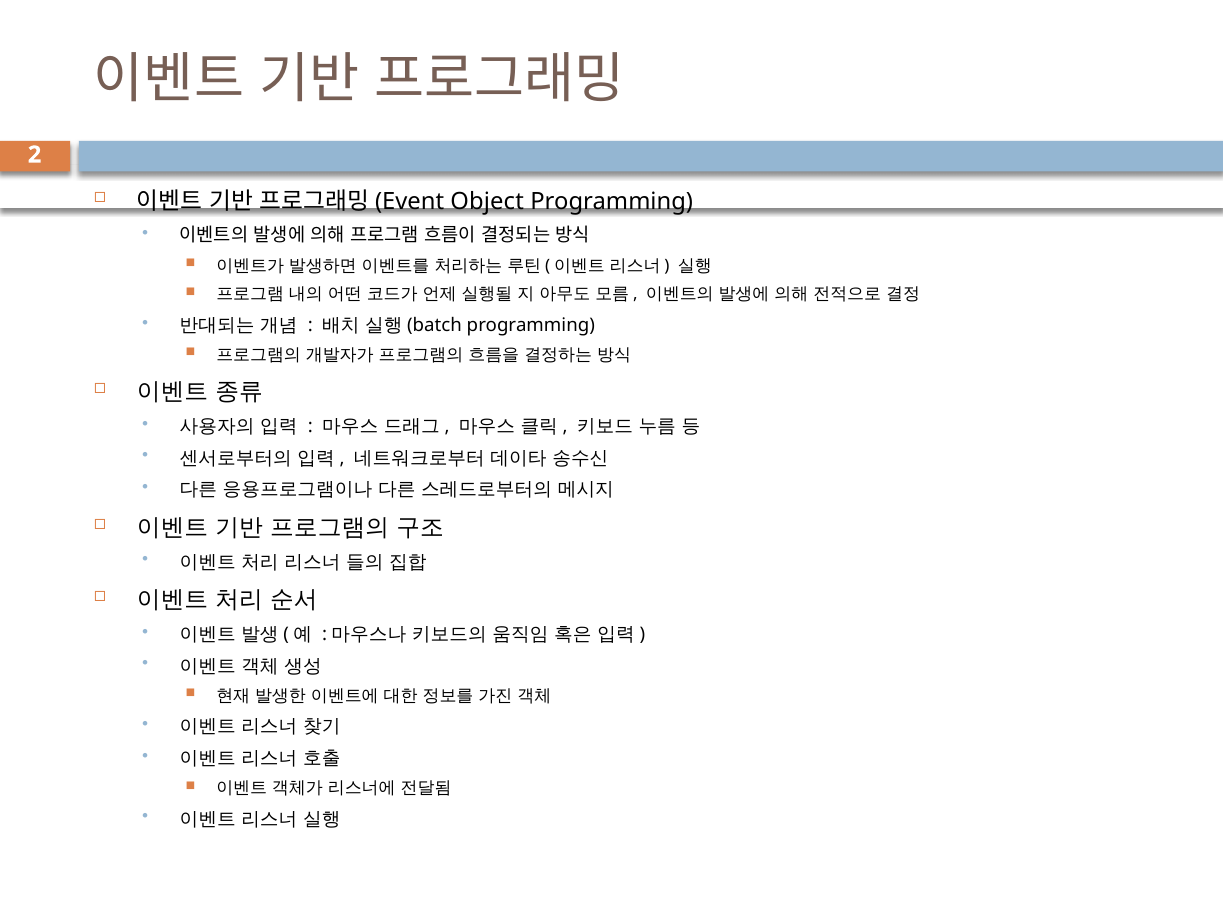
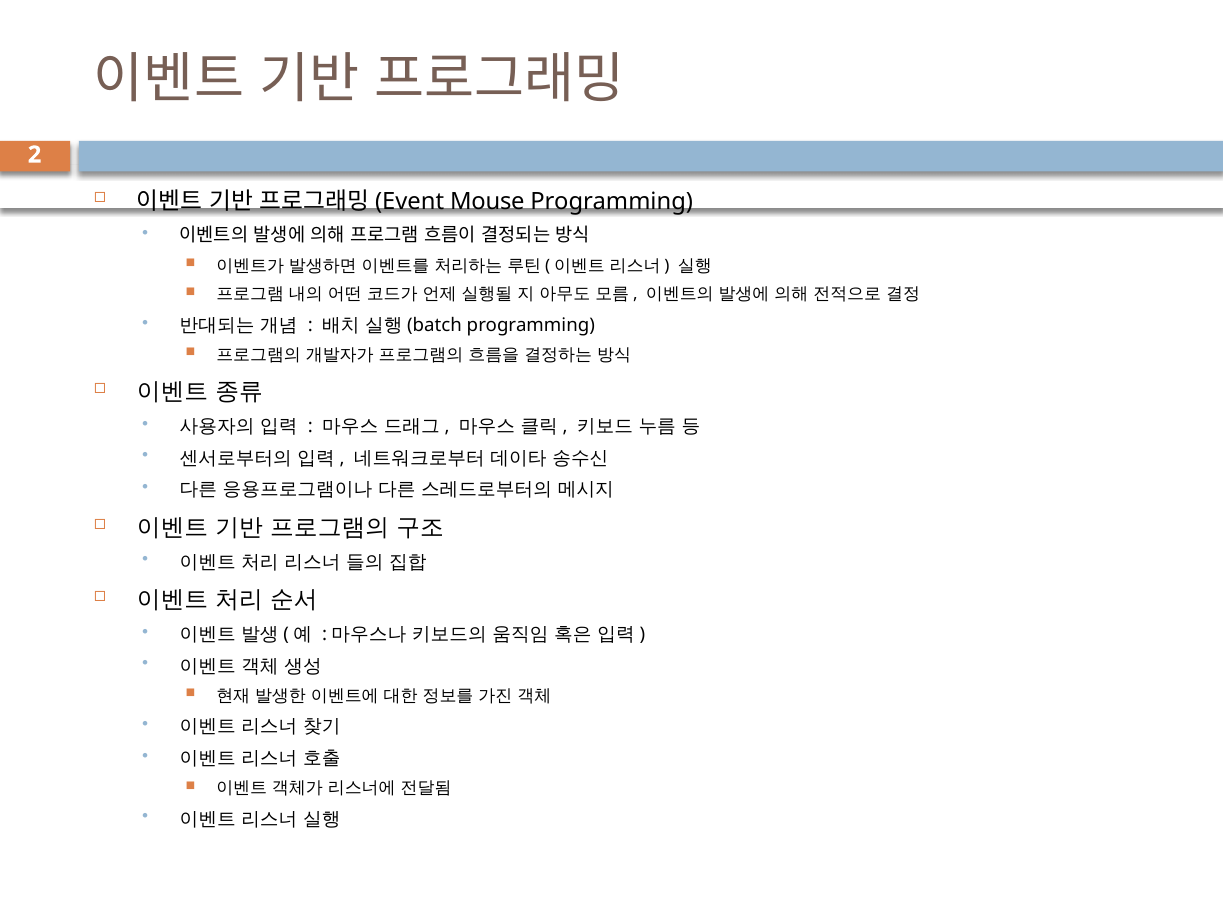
Object: Object -> Mouse (487, 201)
